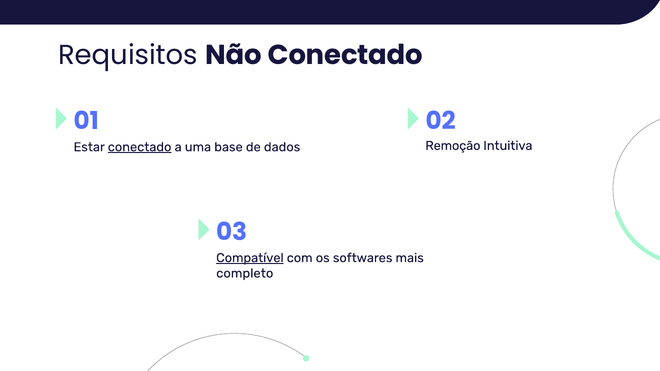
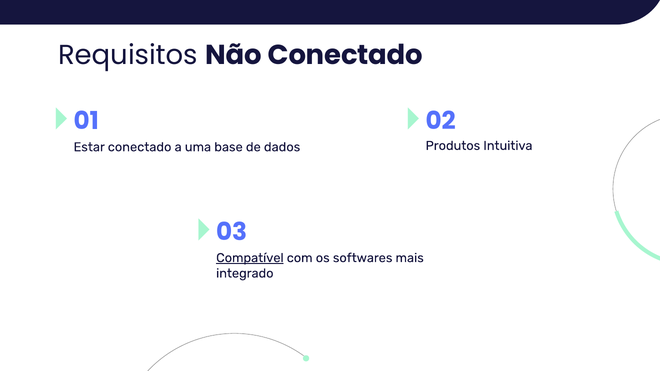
Remoção: Remoção -> Produtos (453, 146)
conectado underline: present -> none (140, 147)
completo: completo -> integrado (245, 273)
